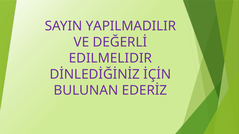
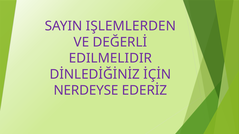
YAPILMADILIR: YAPILMADILIR -> IŞLEMLERDEN (131, 26)
BULUNAN: BULUNAN -> NERDEYSE (86, 91)
